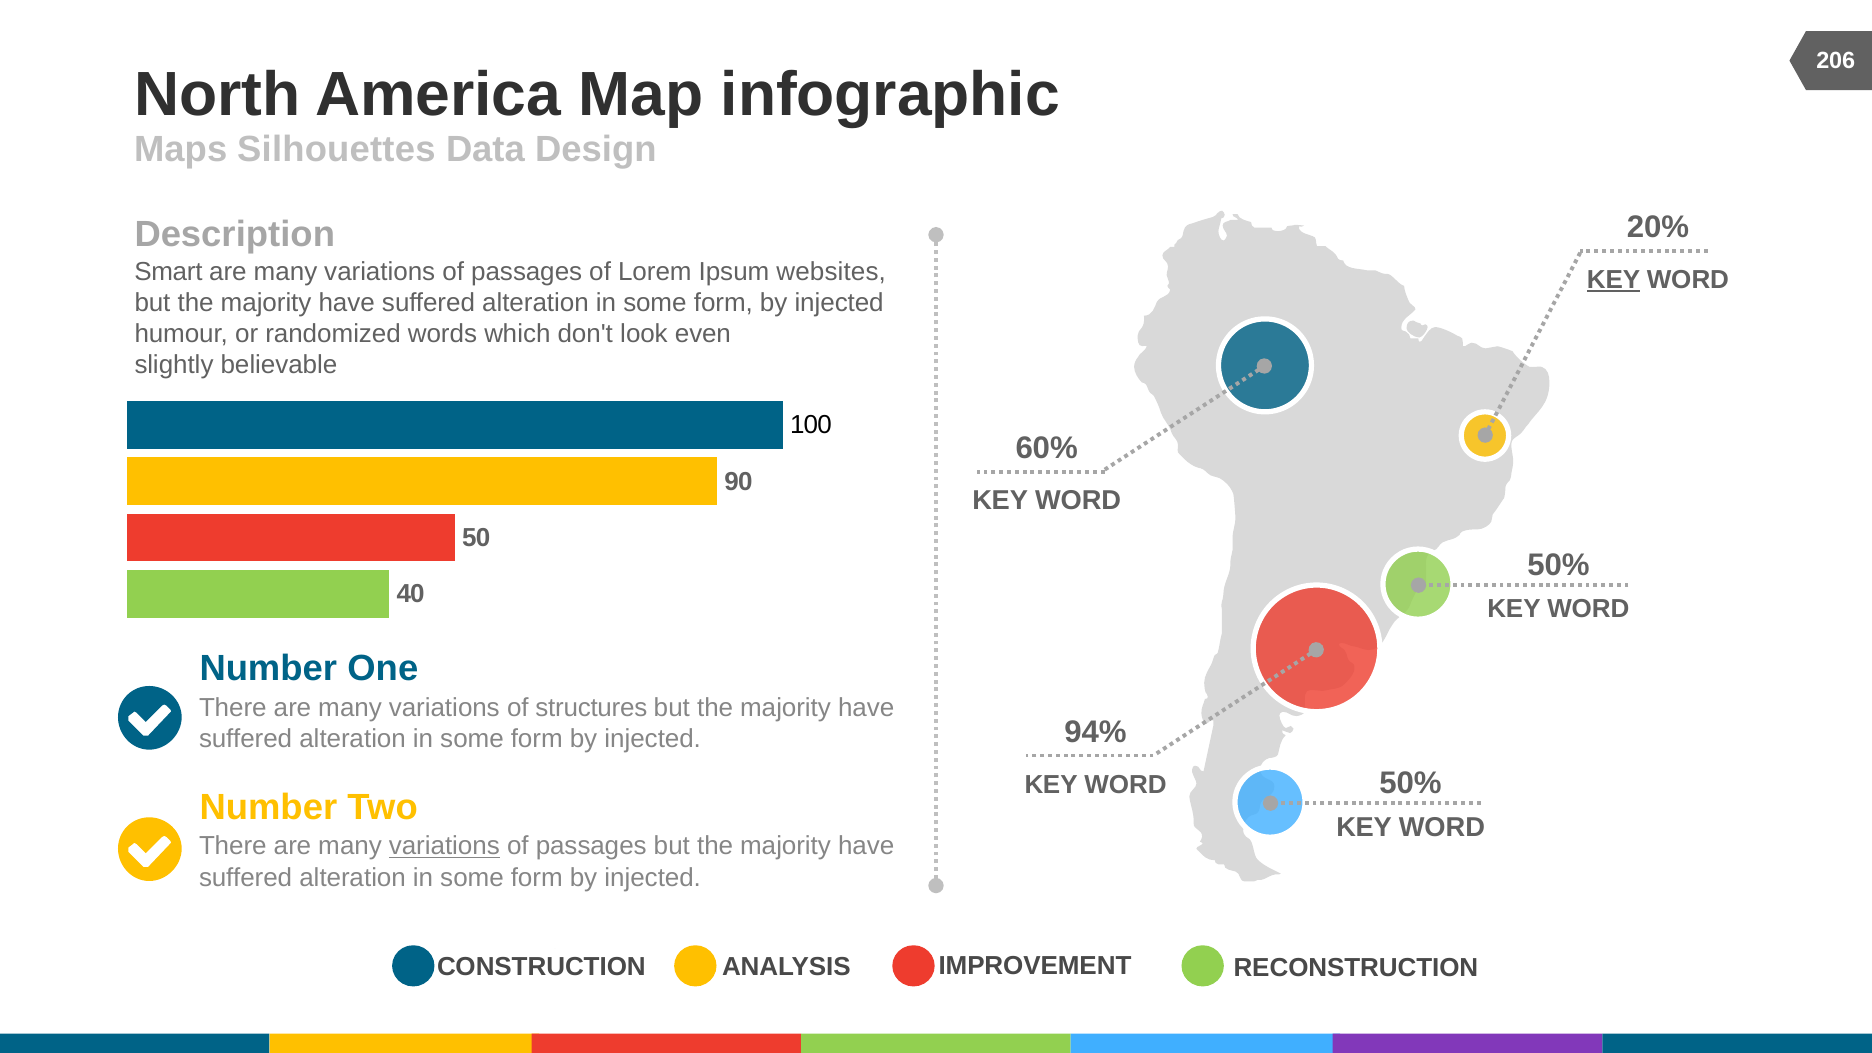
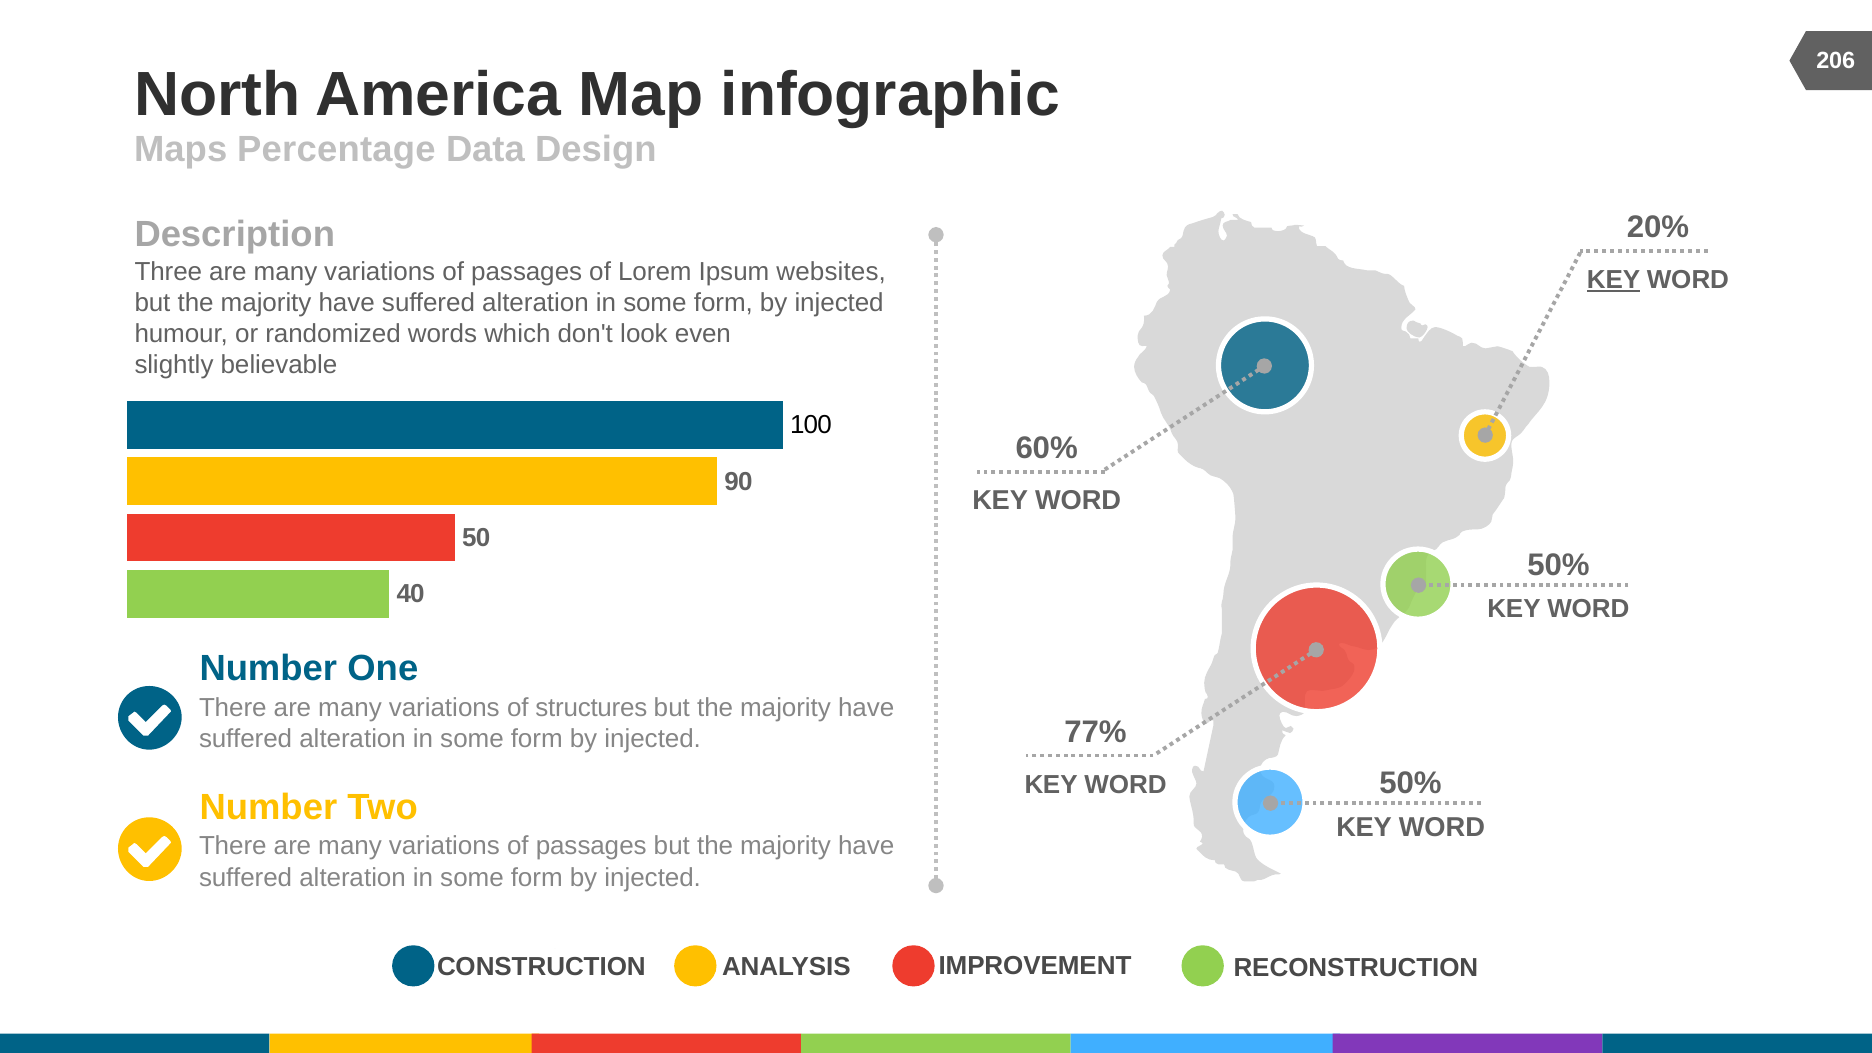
Silhouettes: Silhouettes -> Percentage (336, 150)
Smart: Smart -> Three (168, 271)
94%: 94% -> 77% (1096, 732)
variations underline: present -> none (444, 846)
